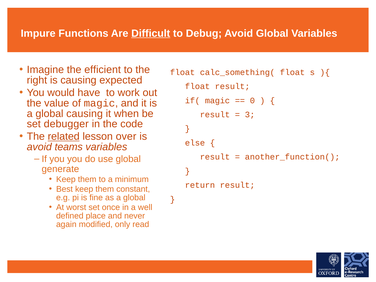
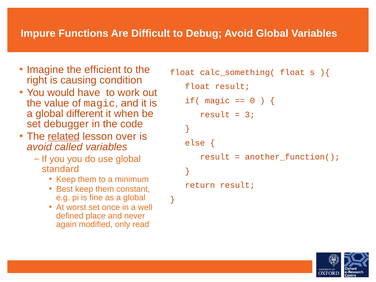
Difficult underline: present -> none (151, 33)
expected: expected -> condition (121, 80)
global causing: causing -> different (85, 114)
teams: teams -> called (69, 147)
generate: generate -> standard (60, 169)
